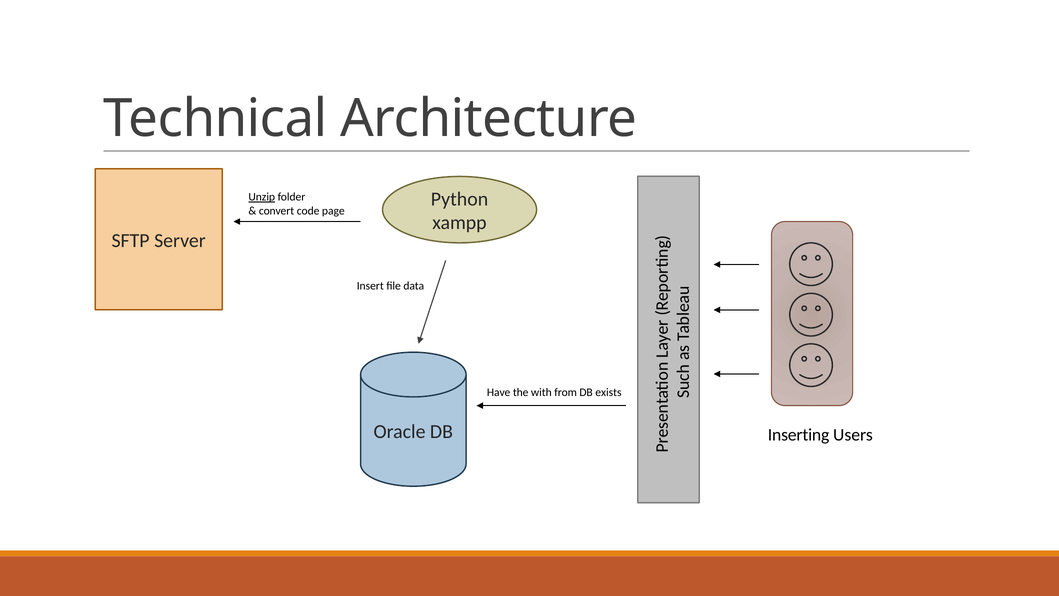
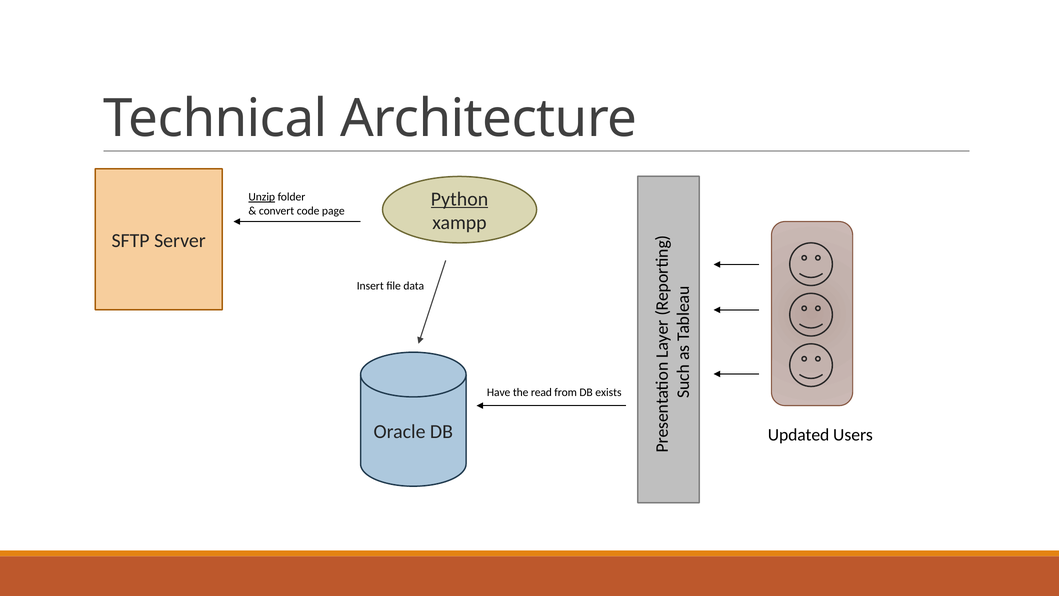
Python underline: none -> present (460, 199)
with: with -> read (541, 392)
Inserting: Inserting -> Updated (799, 435)
